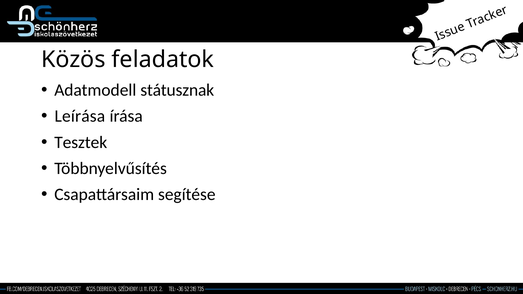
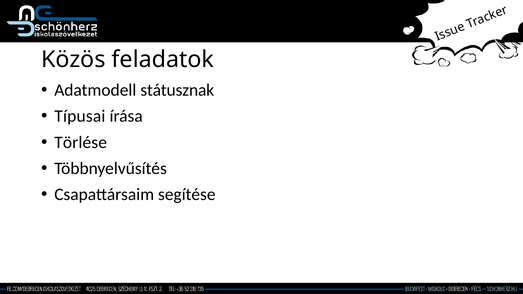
Leírása: Leírása -> Típusai (80, 116)
Tesztek: Tesztek -> Törlése (81, 142)
